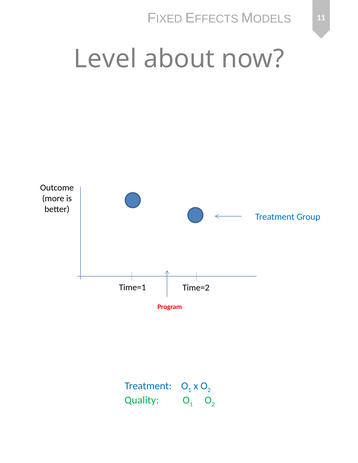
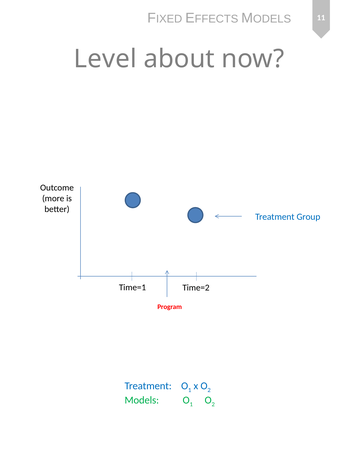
Quality: Quality -> Models (142, 401)
